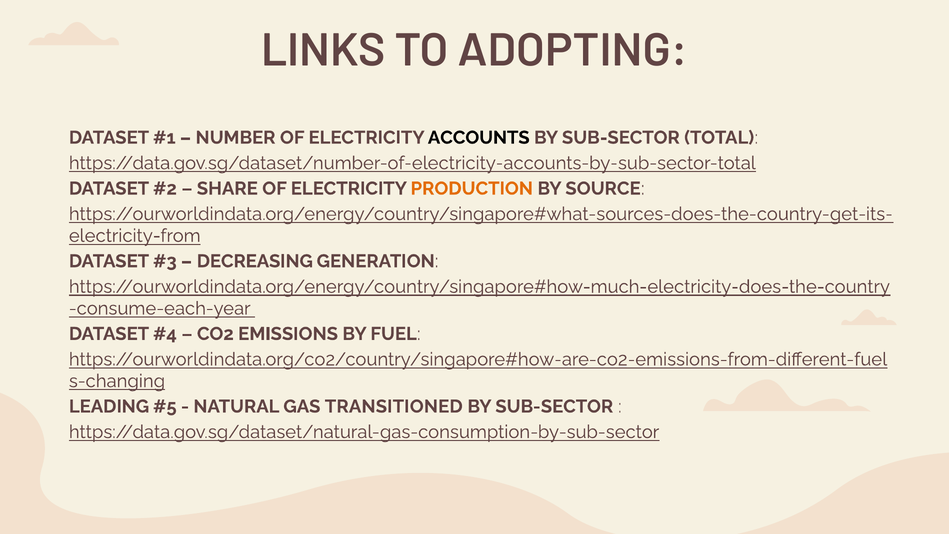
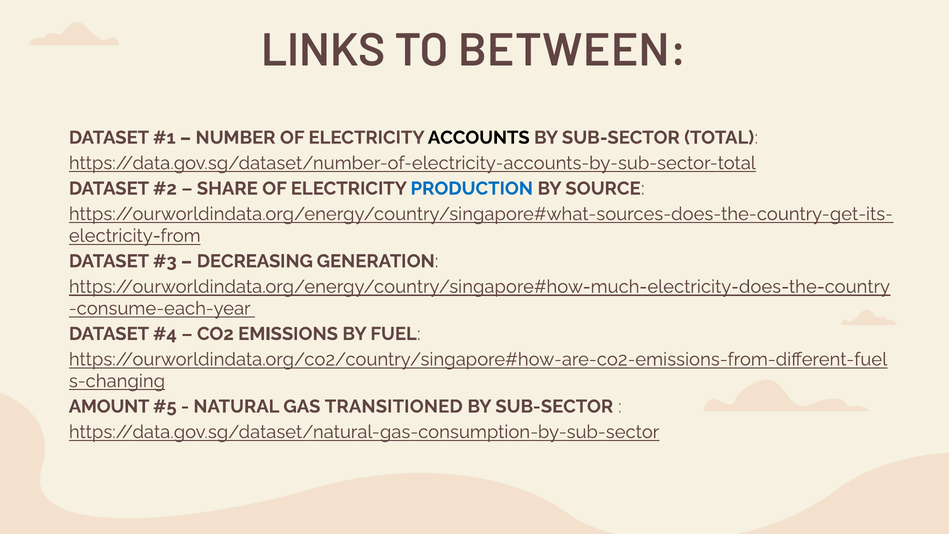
ADOPTING: ADOPTING -> BETWEEN (572, 50)
PRODUCTION colour: orange -> blue (472, 188)
LEADING: LEADING -> AMOUNT (109, 406)
